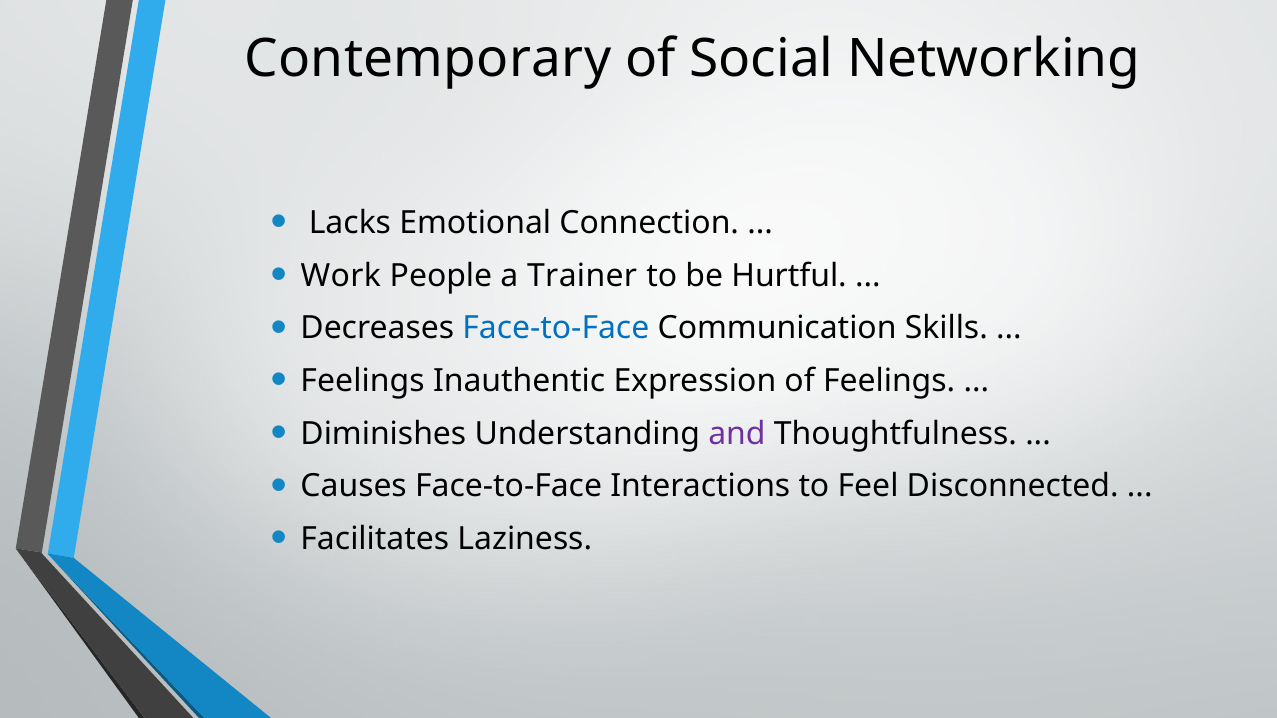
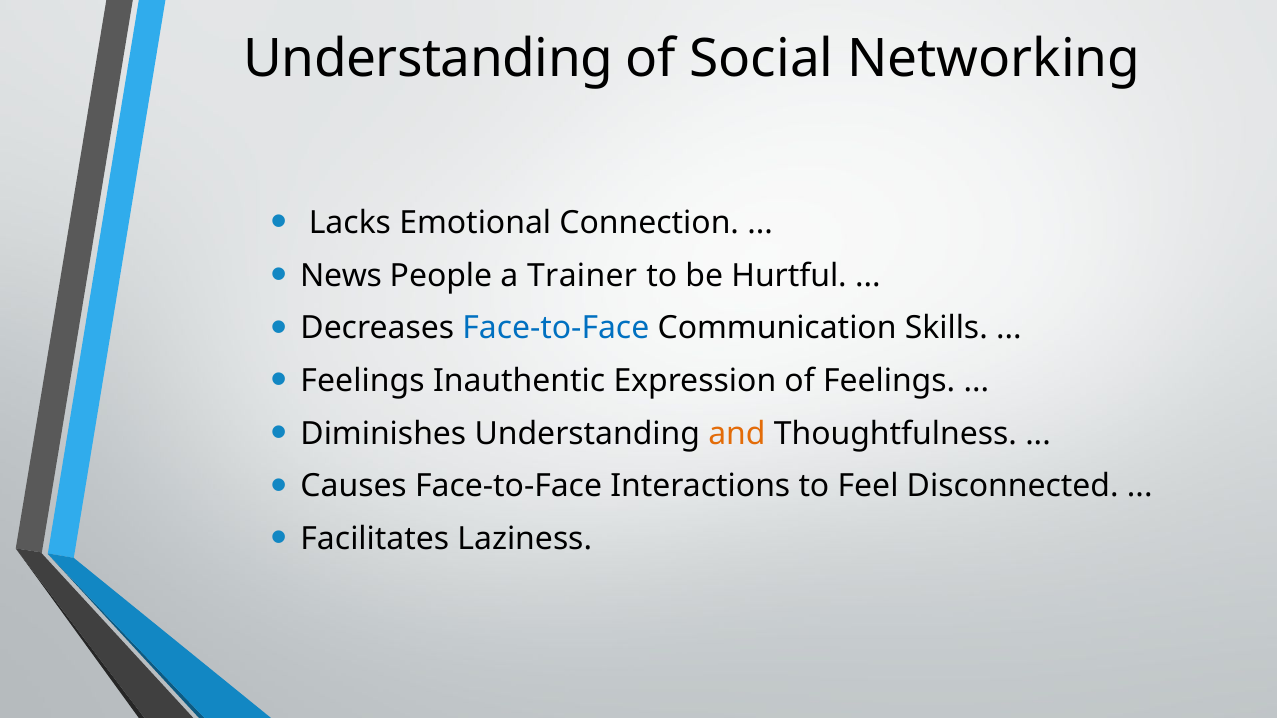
Contemporary: Contemporary -> Understanding (428, 59)
Work: Work -> News (341, 276)
and colour: purple -> orange (737, 434)
